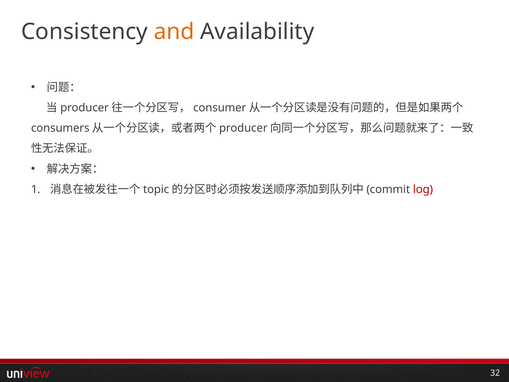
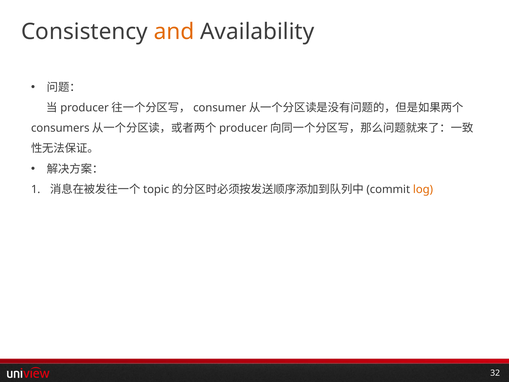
log colour: red -> orange (423, 189)
